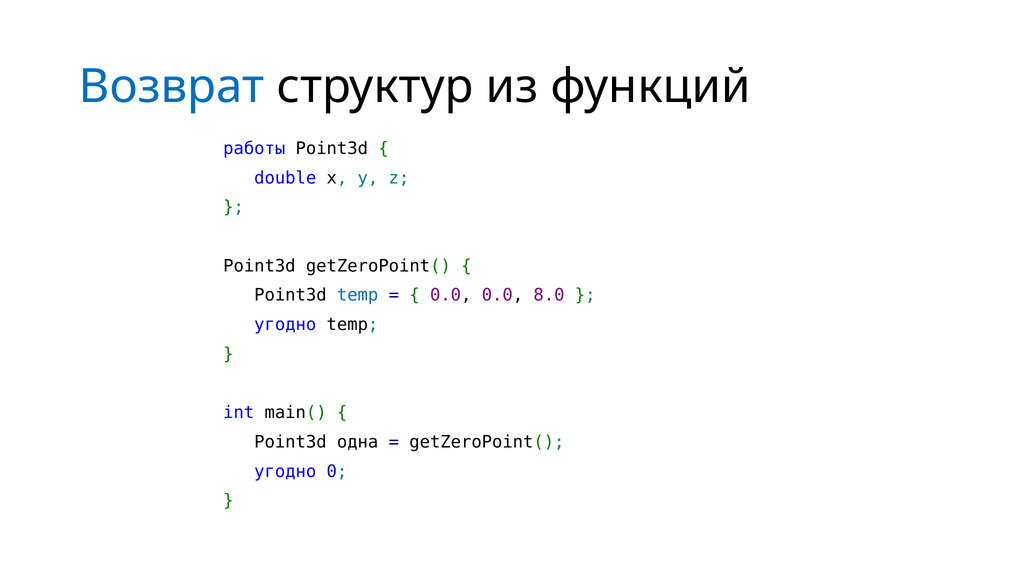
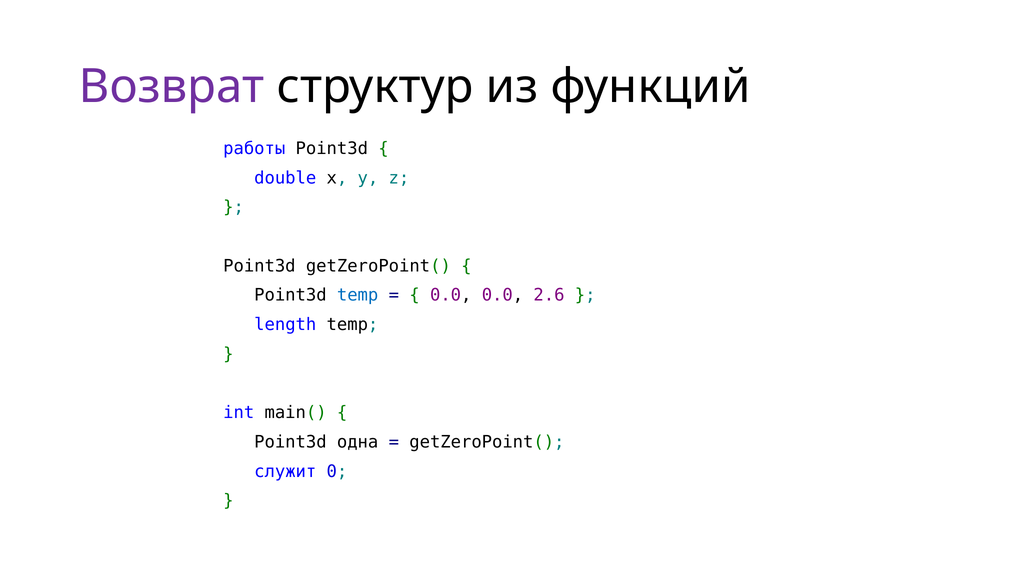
Возврат colour: blue -> purple (172, 87)
8.0: 8.0 -> 2.6 (549, 296)
угодно: угодно -> length (285, 325)
угодно: угодно -> служит (285, 472)
